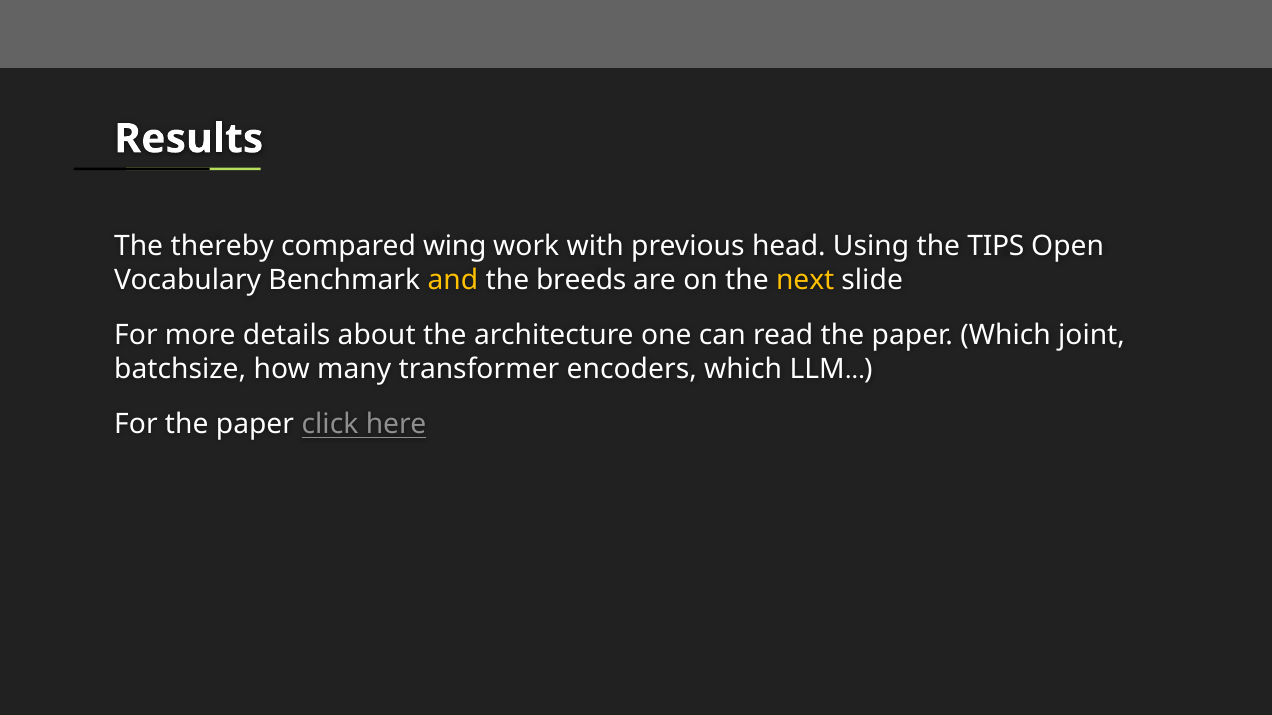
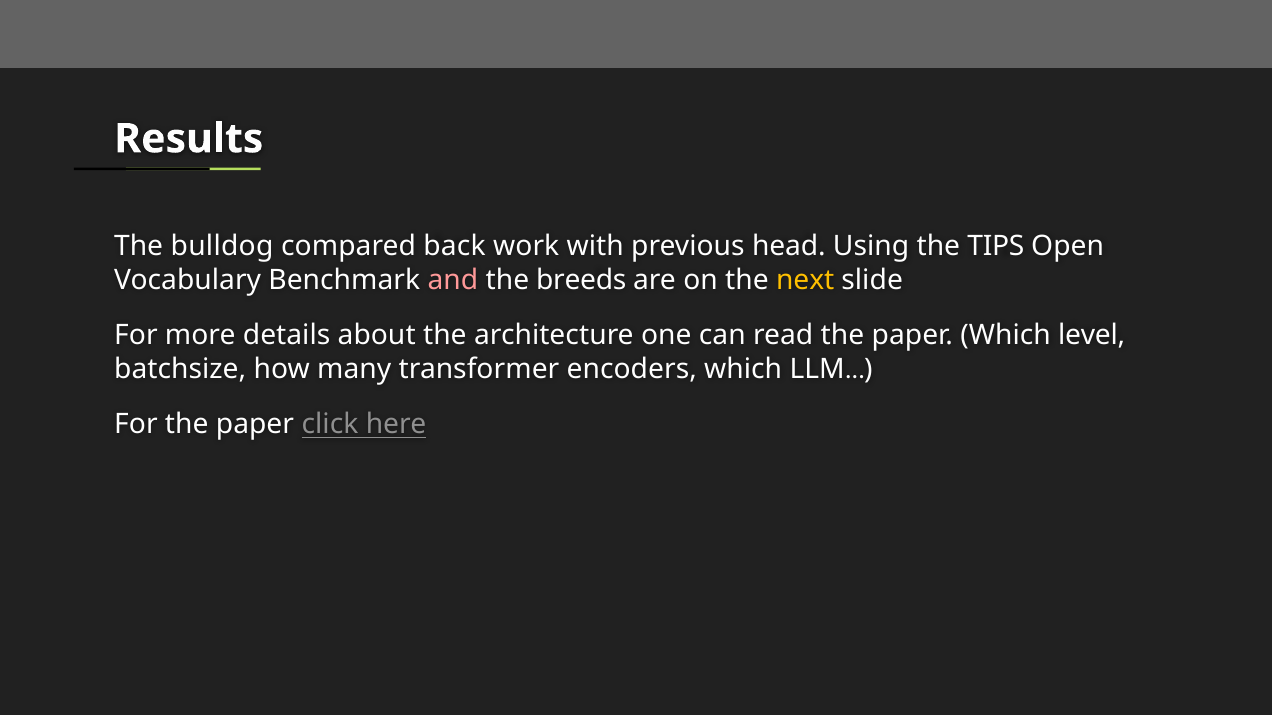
thereby: thereby -> bulldog (222, 247)
wing: wing -> back (454, 247)
and colour: yellow -> pink (453, 281)
joint: joint -> level (1092, 336)
